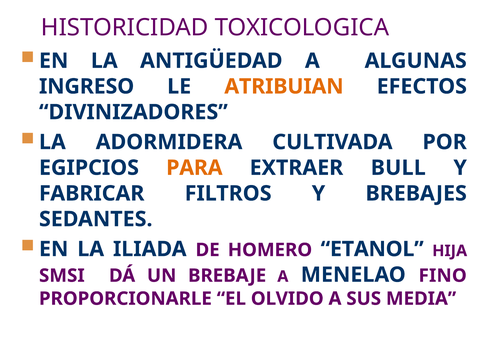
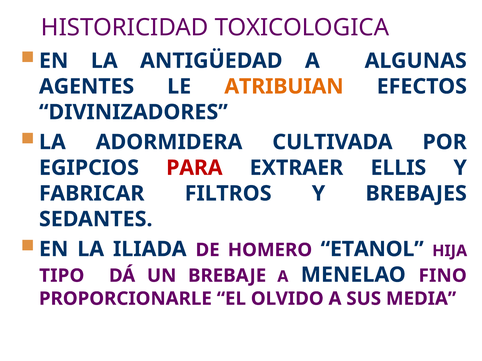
INGRESO: INGRESO -> AGENTES (87, 87)
PARA colour: orange -> red (194, 168)
BULL: BULL -> ELLIS (398, 168)
SMSI: SMSI -> TIPO (62, 276)
